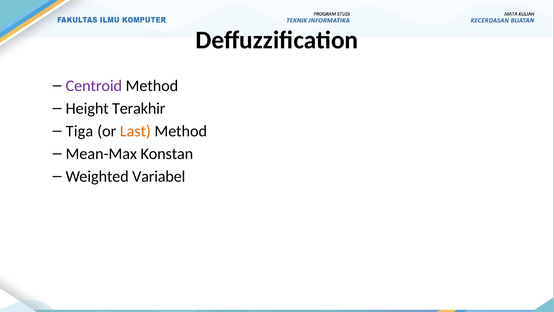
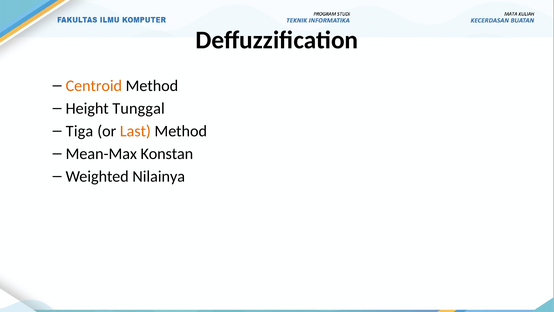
Centroid colour: purple -> orange (94, 86)
Terakhir: Terakhir -> Tunggal (139, 108)
Variabel: Variabel -> Nilainya (159, 176)
